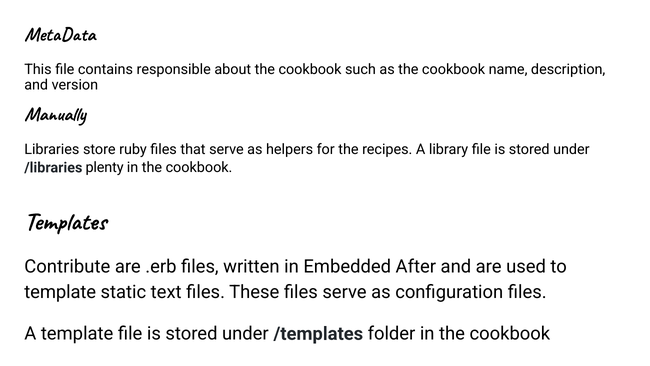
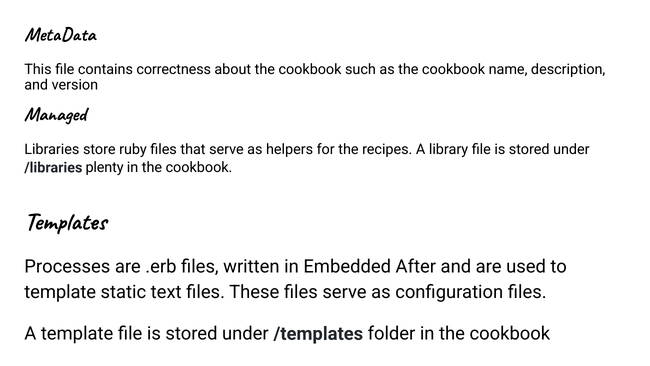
responsible: responsible -> correctness (174, 69)
Manually: Manually -> Managed (55, 114)
Contribute: Contribute -> Processes (67, 266)
